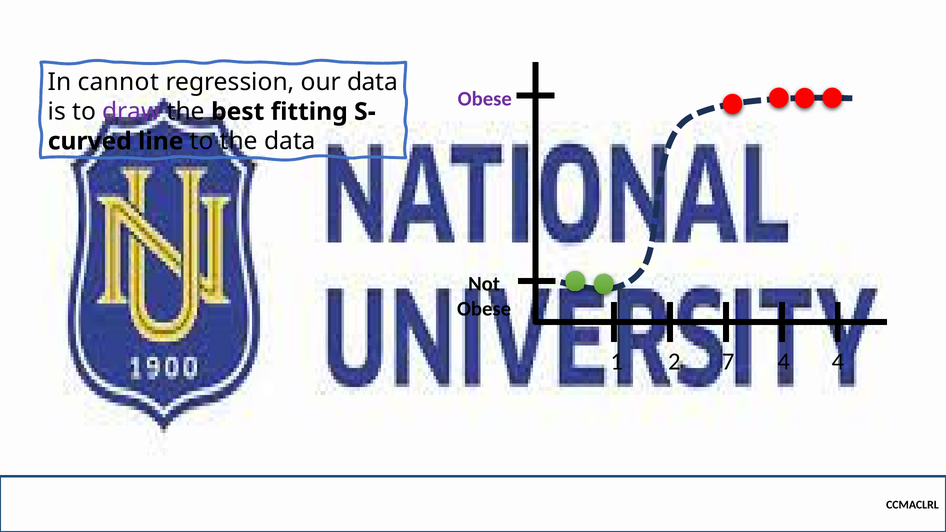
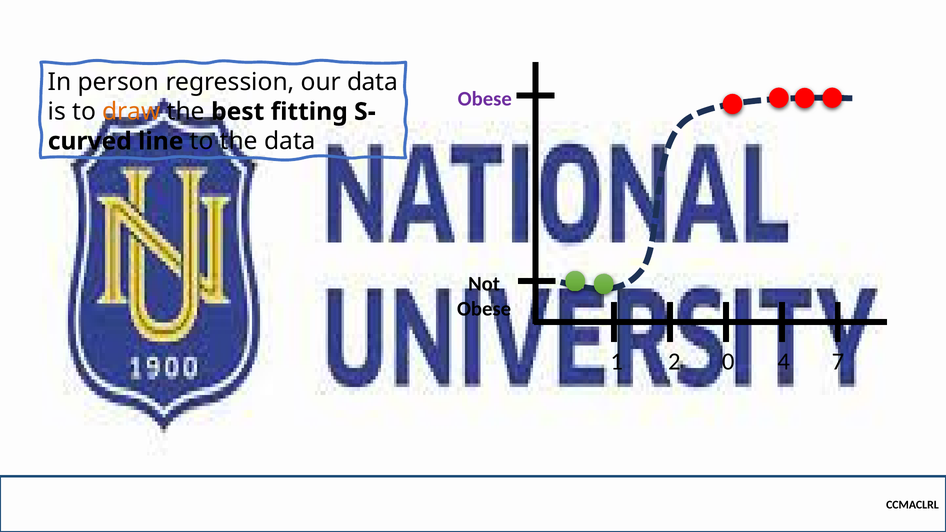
cannot: cannot -> person (118, 82)
draw colour: purple -> orange (132, 112)
4 4: 4 -> 7 (838, 362)
7: 7 -> 0 (728, 362)
